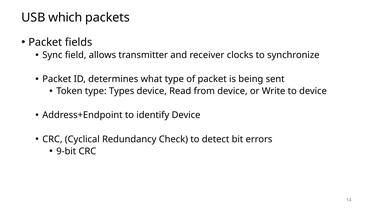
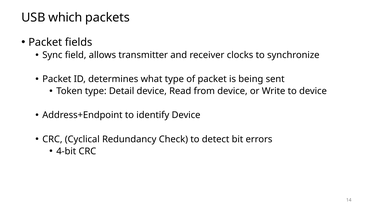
Types: Types -> Detail (122, 91)
9-bit: 9-bit -> 4-bit (66, 151)
